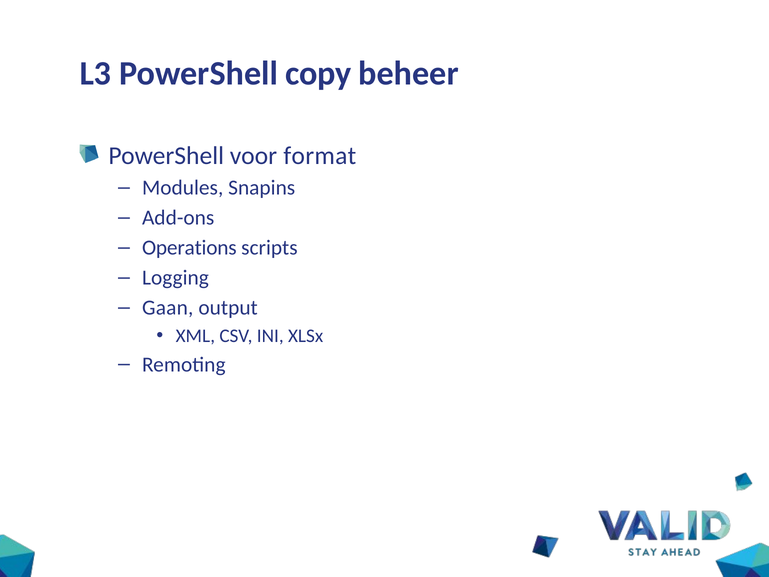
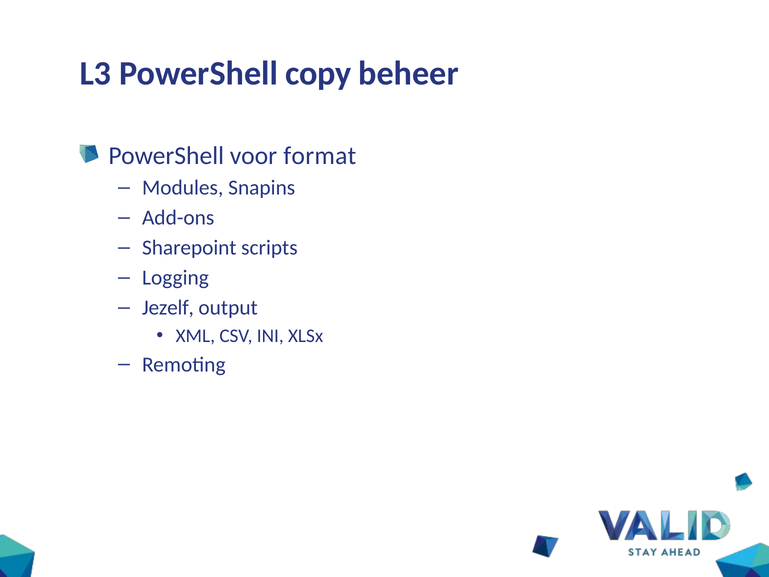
Operations: Operations -> Sharepoint (189, 248)
Gaan: Gaan -> Jezelf (168, 308)
